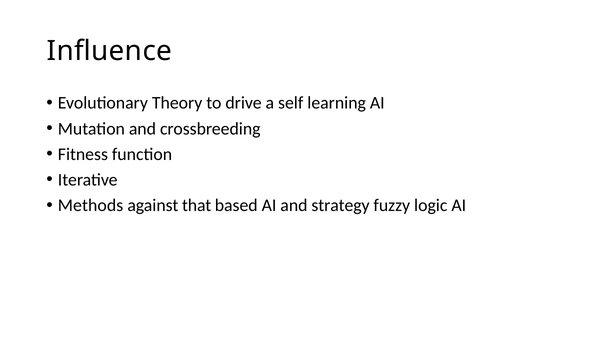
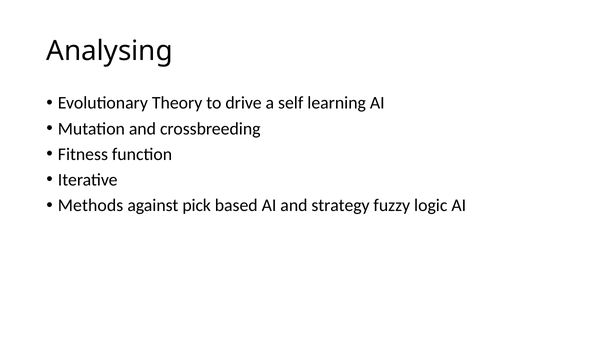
Influence: Influence -> Analysing (110, 51)
that: that -> pick (197, 205)
